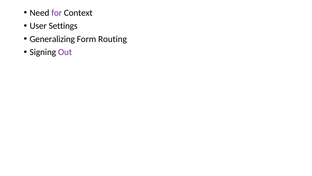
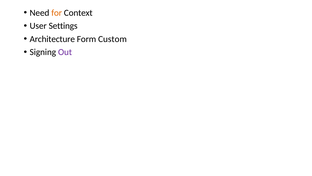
for colour: purple -> orange (57, 13)
Generalizing: Generalizing -> Architecture (52, 39)
Routing: Routing -> Custom (112, 39)
